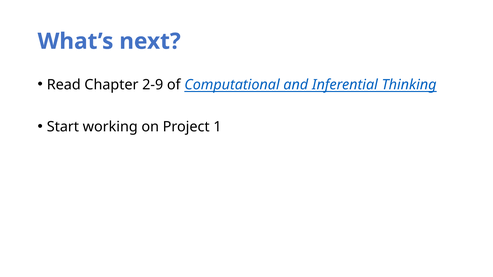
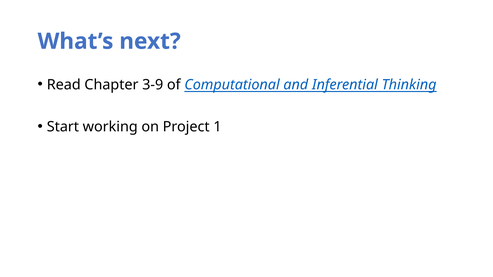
2-9: 2-9 -> 3-9 (153, 85)
